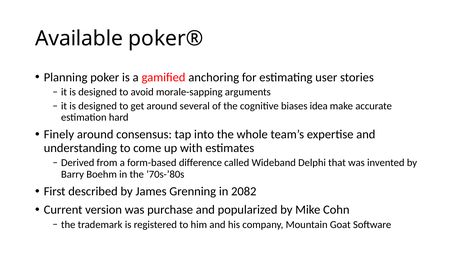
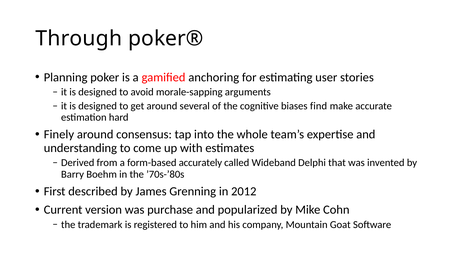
Available: Available -> Through (79, 39)
idea: idea -> find (319, 106)
difference: difference -> accurately (200, 163)
2082: 2082 -> 2012 (244, 192)
